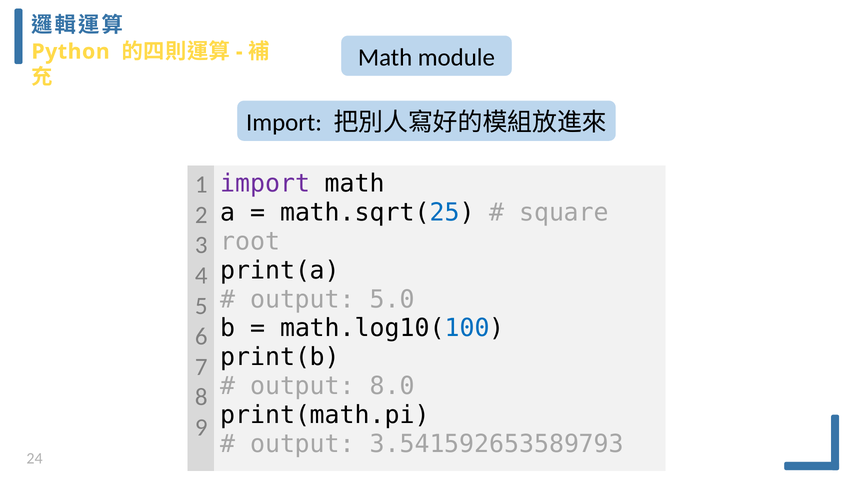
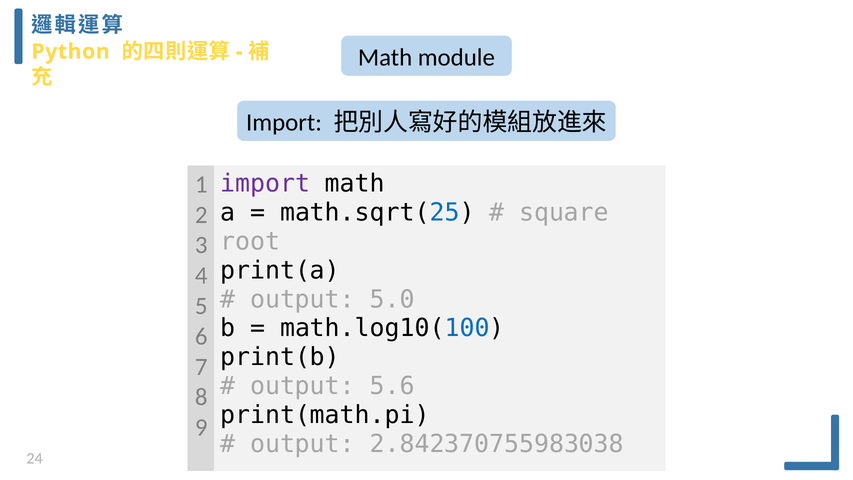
8.0: 8.0 -> 5.6 (392, 386)
3.541592653589793: 3.541592653589793 -> 2.842370755983038 (497, 444)
